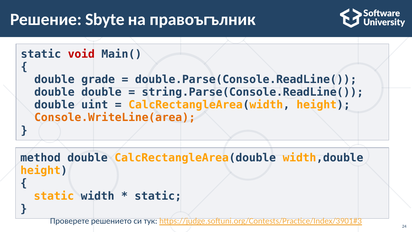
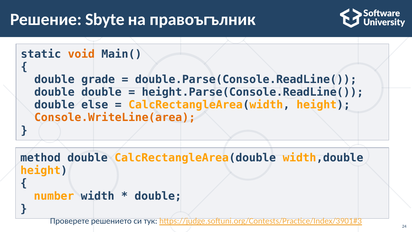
void colour: red -> orange (81, 54)
string.Parse(Console.ReadLine(: string.Parse(Console.ReadLine( -> height.Parse(Console.ReadLine( (253, 92)
uint: uint -> else (95, 105)
static: static -> number (54, 196)
static: static -> double (158, 196)
